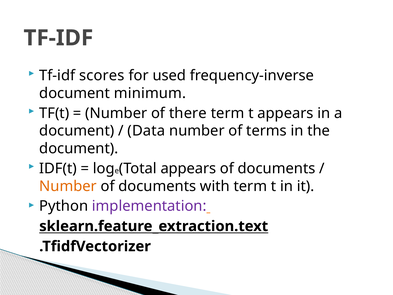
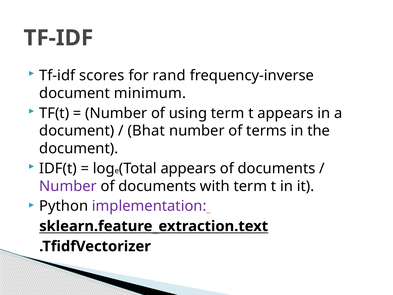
used: used -> rand (169, 75)
there: there -> using (188, 113)
Data: Data -> Bhat (146, 131)
Number colour: orange -> purple (68, 186)
